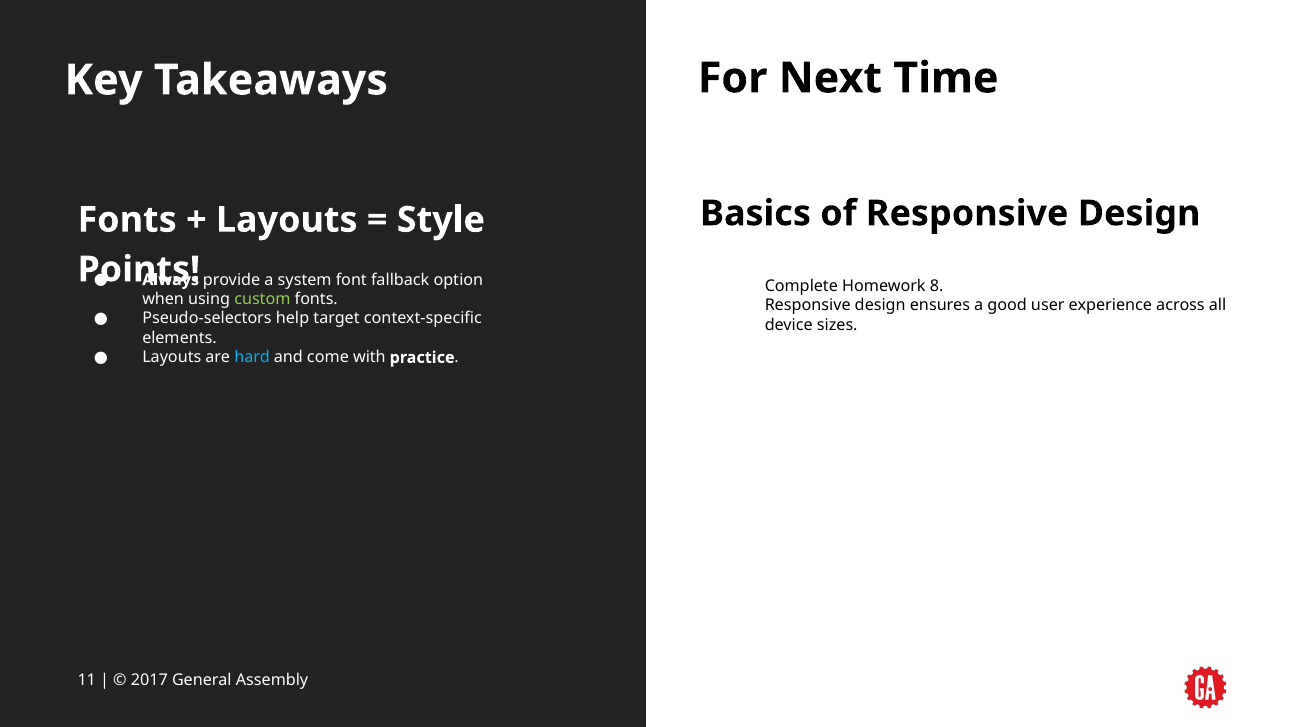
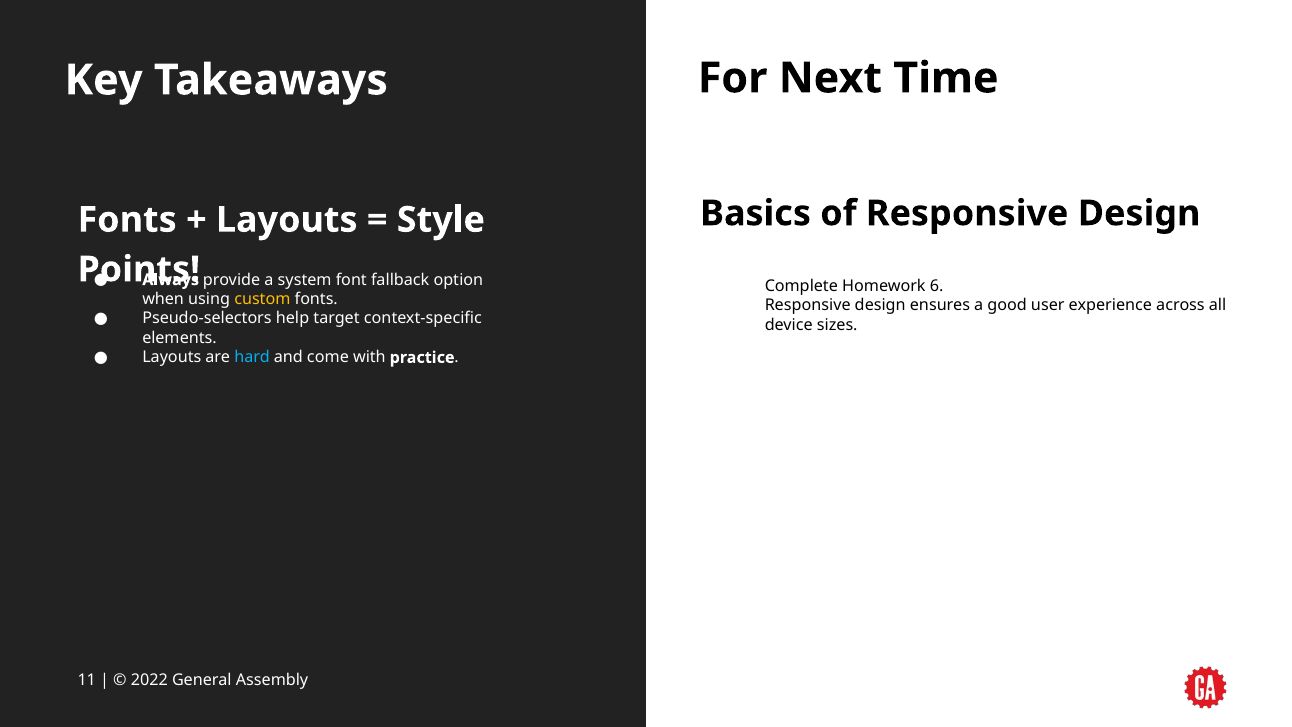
8: 8 -> 6 (937, 286)
custom colour: light green -> yellow (262, 299)
2017: 2017 -> 2022 (149, 680)
